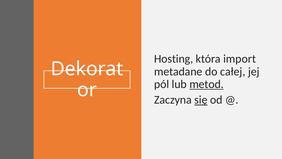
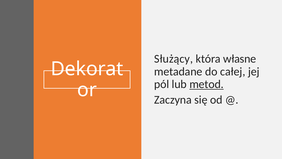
Hosting: Hosting -> Służący (174, 59)
import: import -> własne (240, 59)
się underline: present -> none (201, 100)
